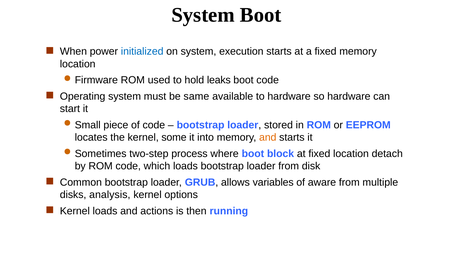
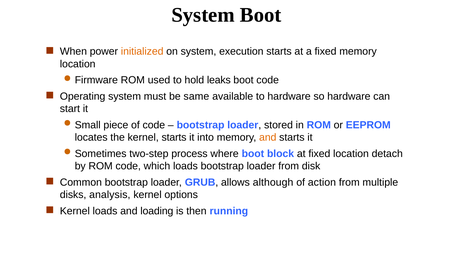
initialized colour: blue -> orange (142, 52)
kernel some: some -> starts (174, 137)
variables: variables -> although (273, 182)
aware: aware -> action (322, 182)
actions: actions -> loading (157, 211)
